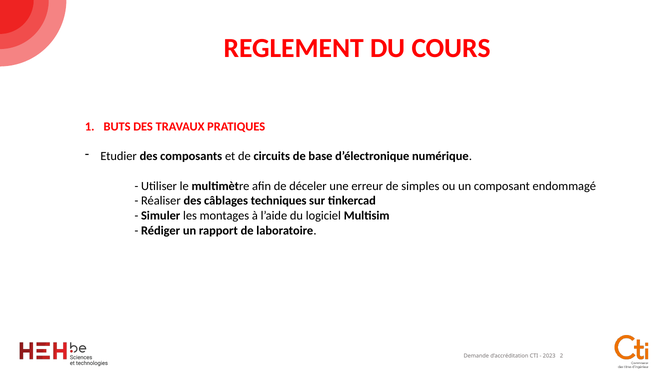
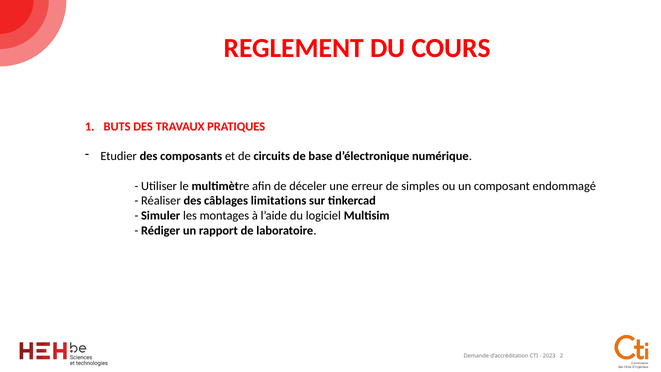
techniques: techniques -> limitations (279, 201)
